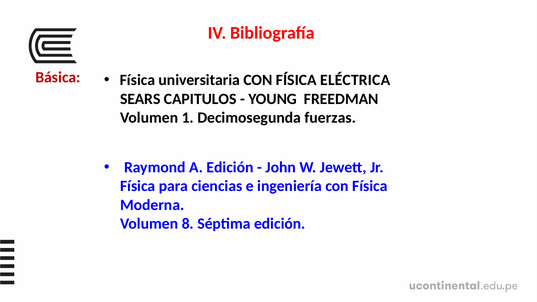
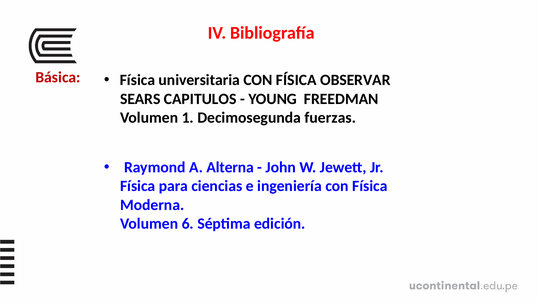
ELÉCTRICA: ELÉCTRICA -> OBSERVAR (355, 80)
A Edición: Edición -> Alterna (230, 167)
8: 8 -> 6 (188, 224)
